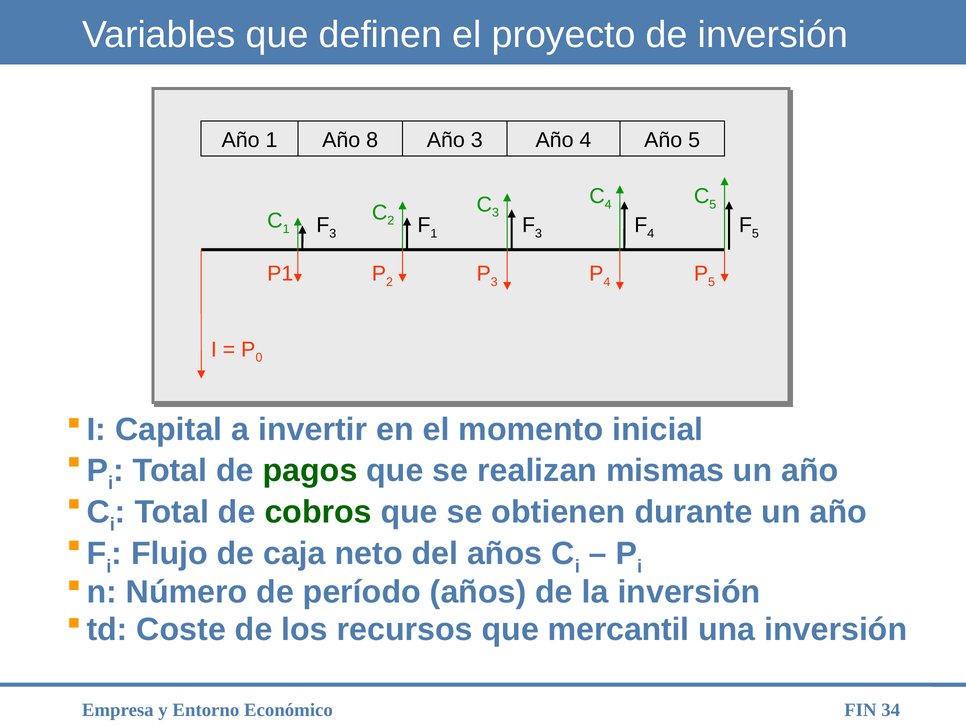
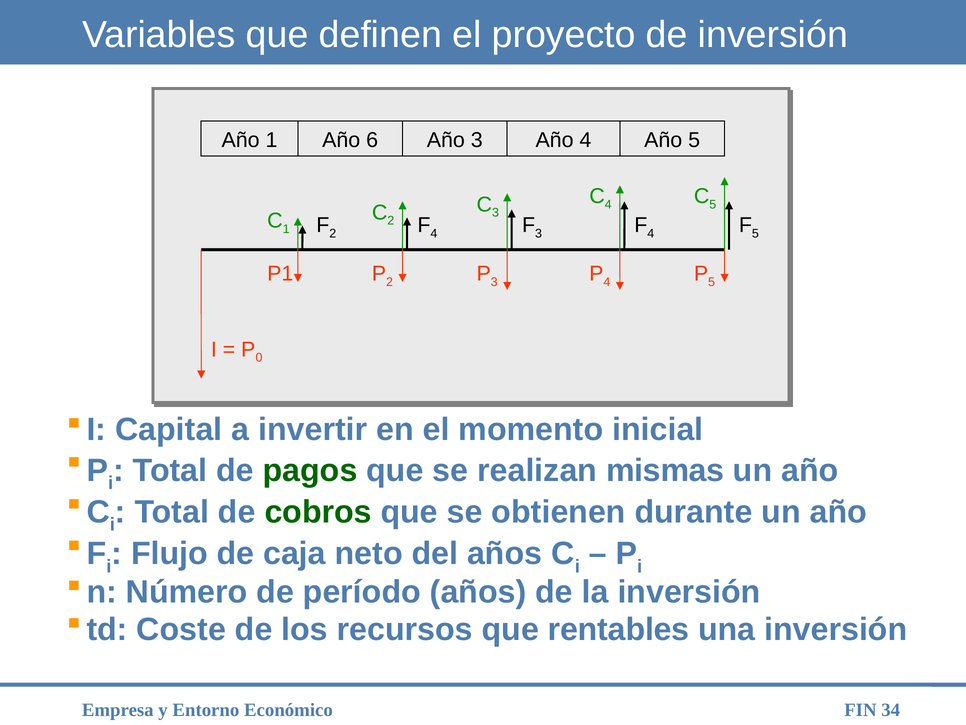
8: 8 -> 6 (372, 140)
3: 3 -> 2 (333, 233)
1: 1 -> 4 (434, 233)
mercantil: mercantil -> rentables (619, 629)
